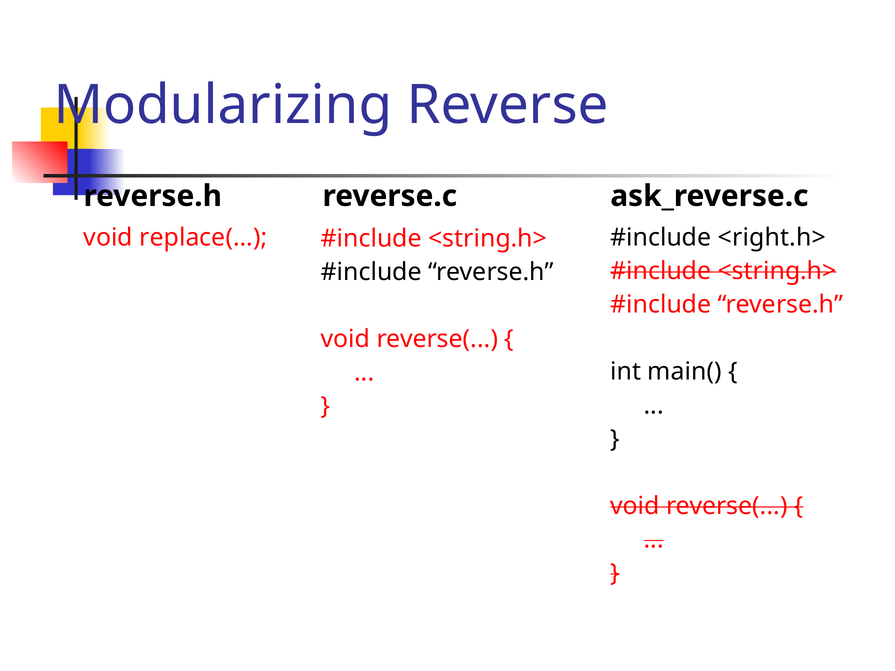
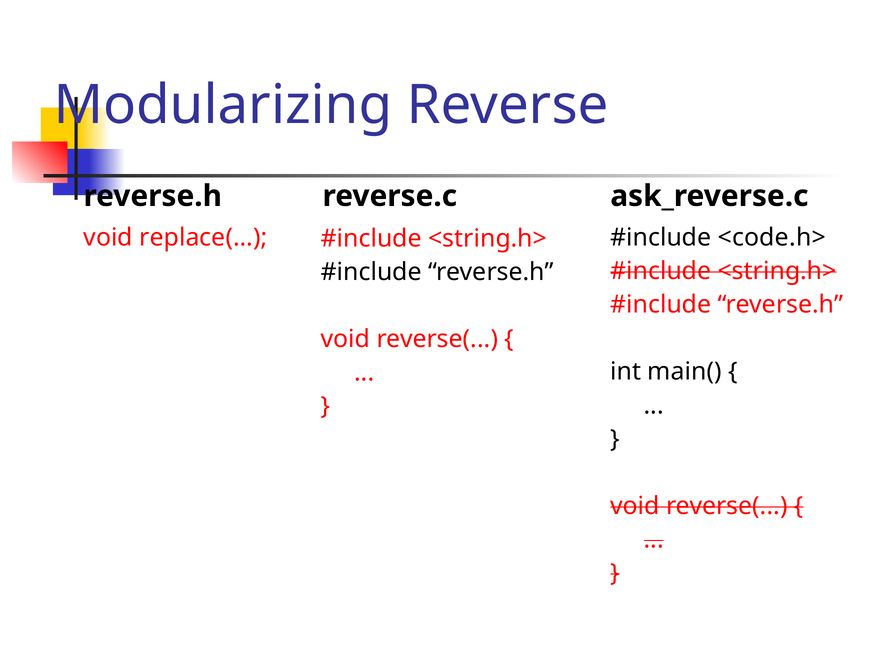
<right.h>: <right.h> -> <code.h> (772, 238)
